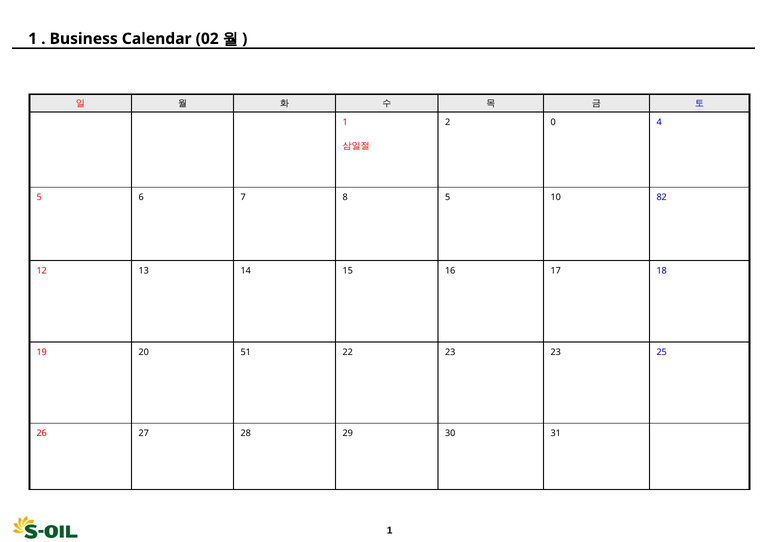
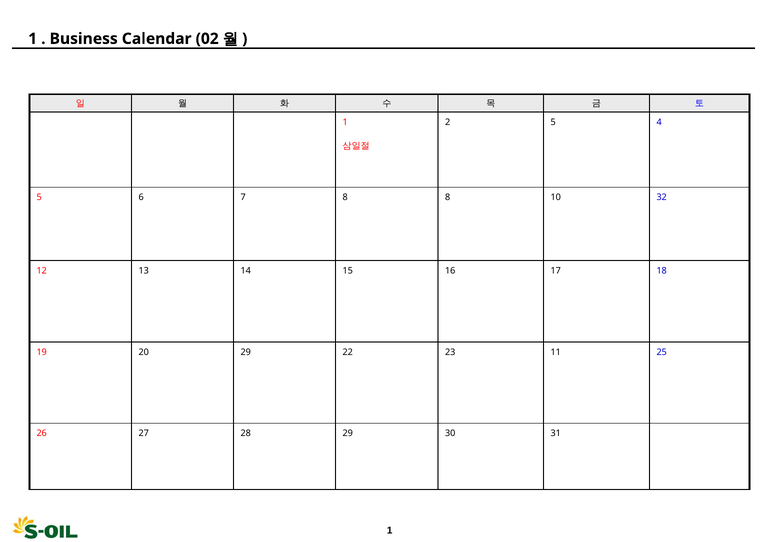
2 0: 0 -> 5 (553, 122)
8 5: 5 -> 8 (448, 197)
82: 82 -> 32 (662, 197)
20 51: 51 -> 29 (246, 352)
23 23: 23 -> 11 (556, 352)
